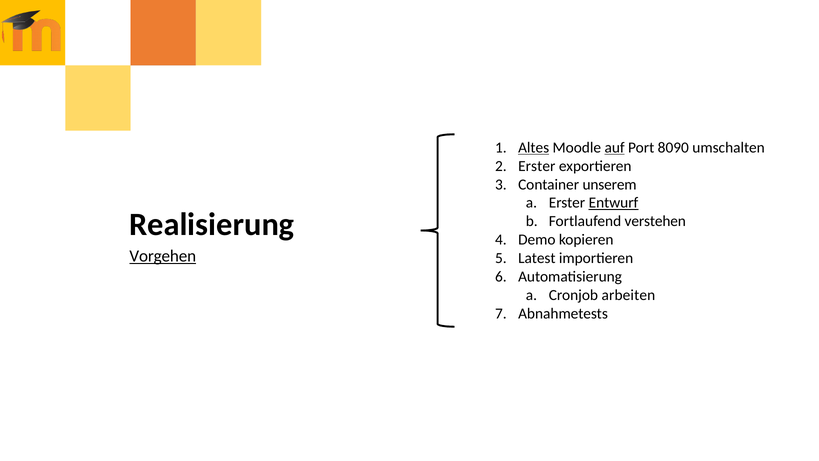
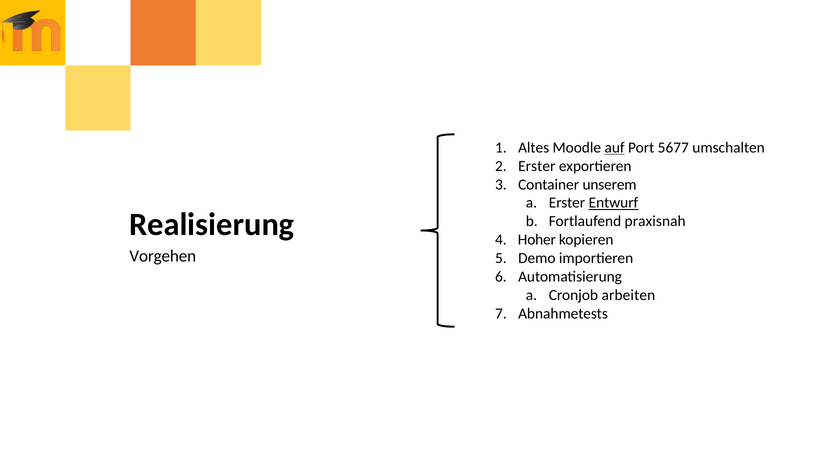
Altes underline: present -> none (534, 148)
8090: 8090 -> 5677 (673, 148)
verstehen: verstehen -> praxisnah (655, 221)
Demo: Demo -> Hoher (537, 240)
Vorgehen underline: present -> none (163, 256)
Latest: Latest -> Demo (537, 258)
